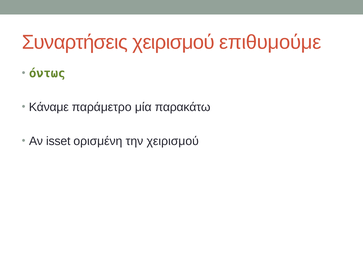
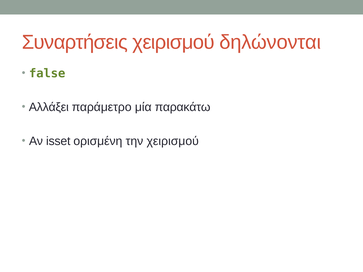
επιθυμούμε: επιθυμούμε -> δηλώνονται (270, 42)
όντως: όντως -> false (47, 73)
Κάναμε: Κάναμε -> Αλλάξει (49, 107)
